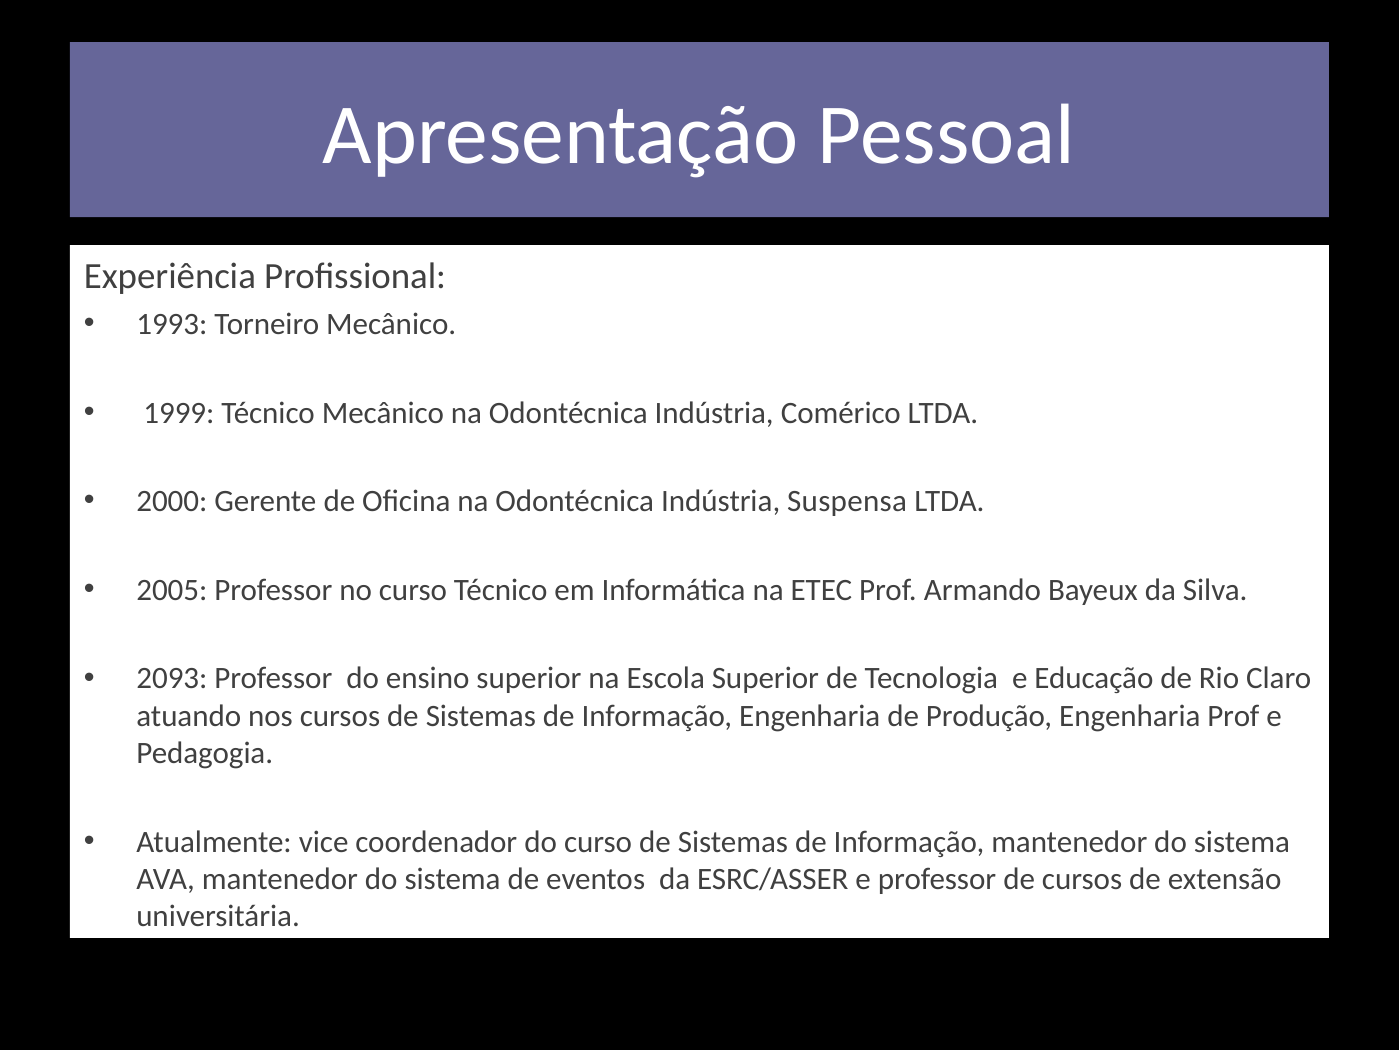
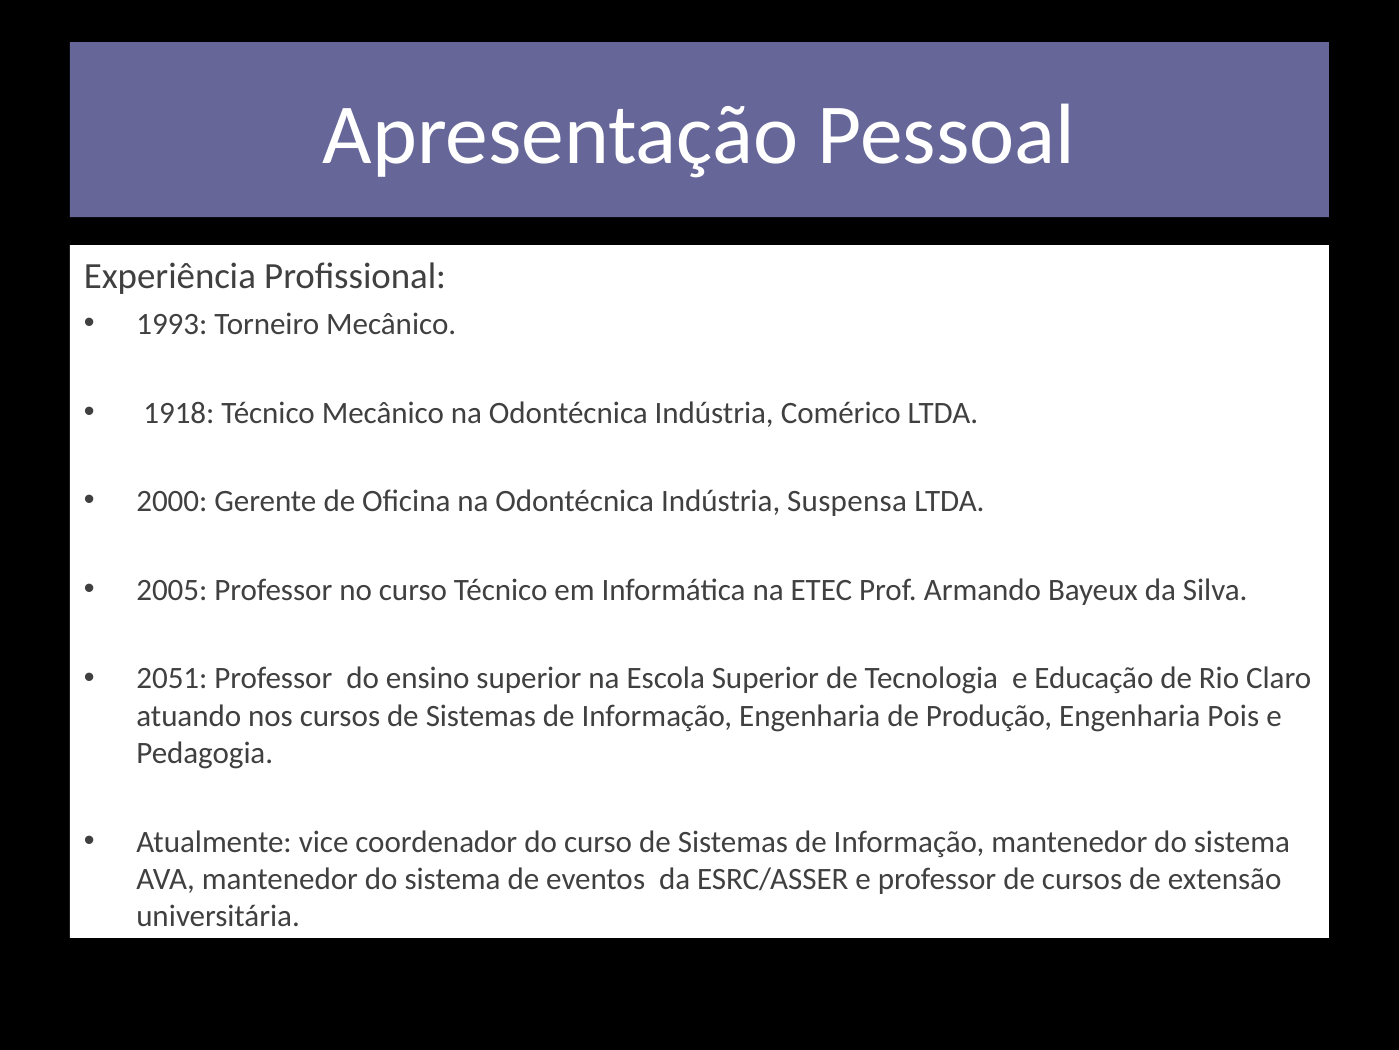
1999: 1999 -> 1918 (179, 412)
2093: 2093 -> 2051 (172, 678)
Engenharia Prof: Prof -> Pois (1233, 715)
